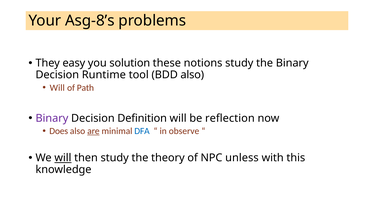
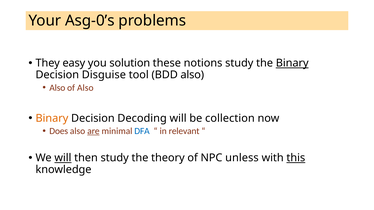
Asg-8’s: Asg-8’s -> Asg-0’s (90, 21)
Binary underline: none -> present (292, 63)
Runtime: Runtime -> Disguise (104, 75)
Will: Will -> Also (57, 88)
of Path: Path -> Also (85, 88)
Binary colour: purple -> orange (52, 118)
Definition: Definition -> Decoding (142, 118)
reflection: reflection -> collection (230, 118)
observe: observe -> relevant (184, 131)
this underline: none -> present (296, 158)
